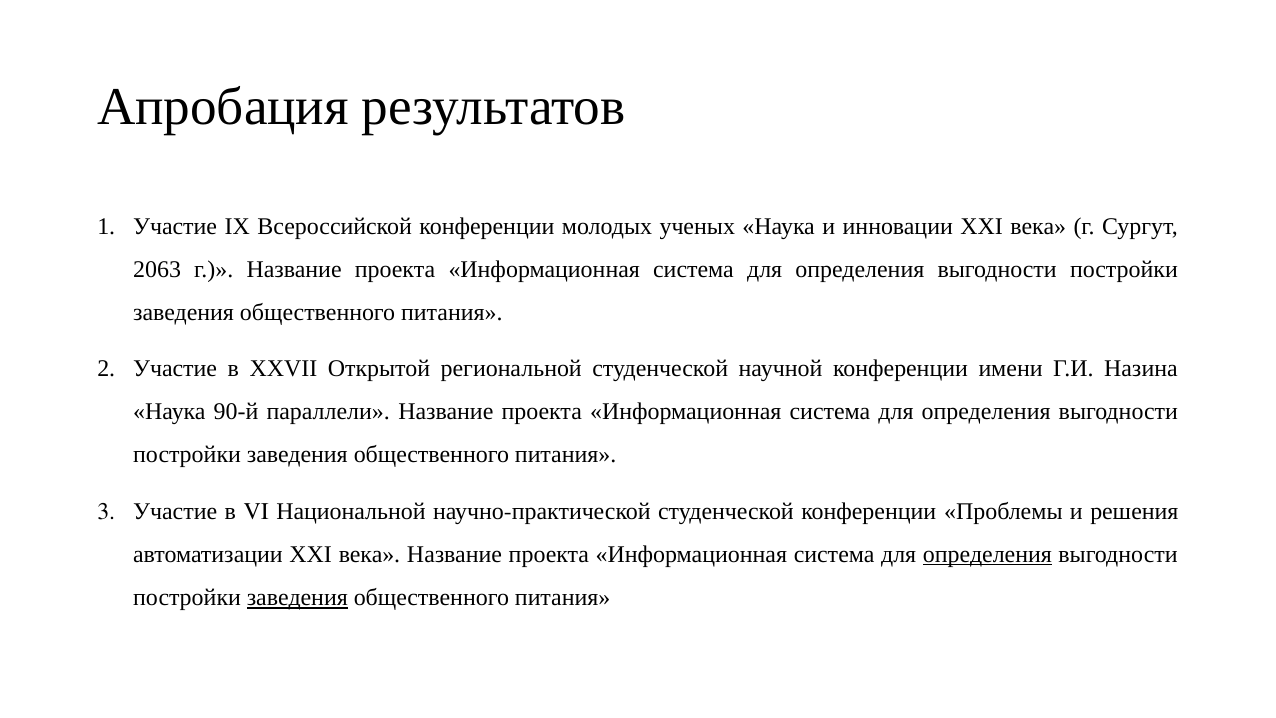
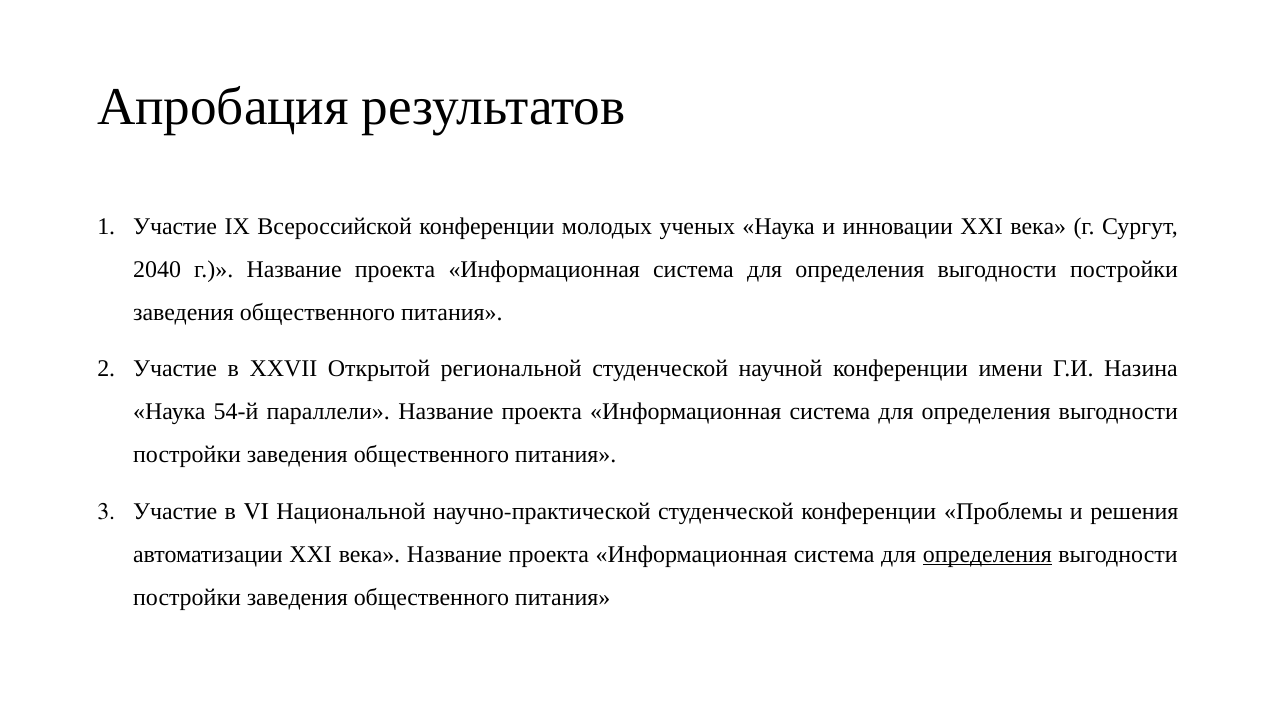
2063: 2063 -> 2040 (157, 269)
90-й: 90-й -> 54-й (236, 412)
заведения underline: present -> none (297, 597)
